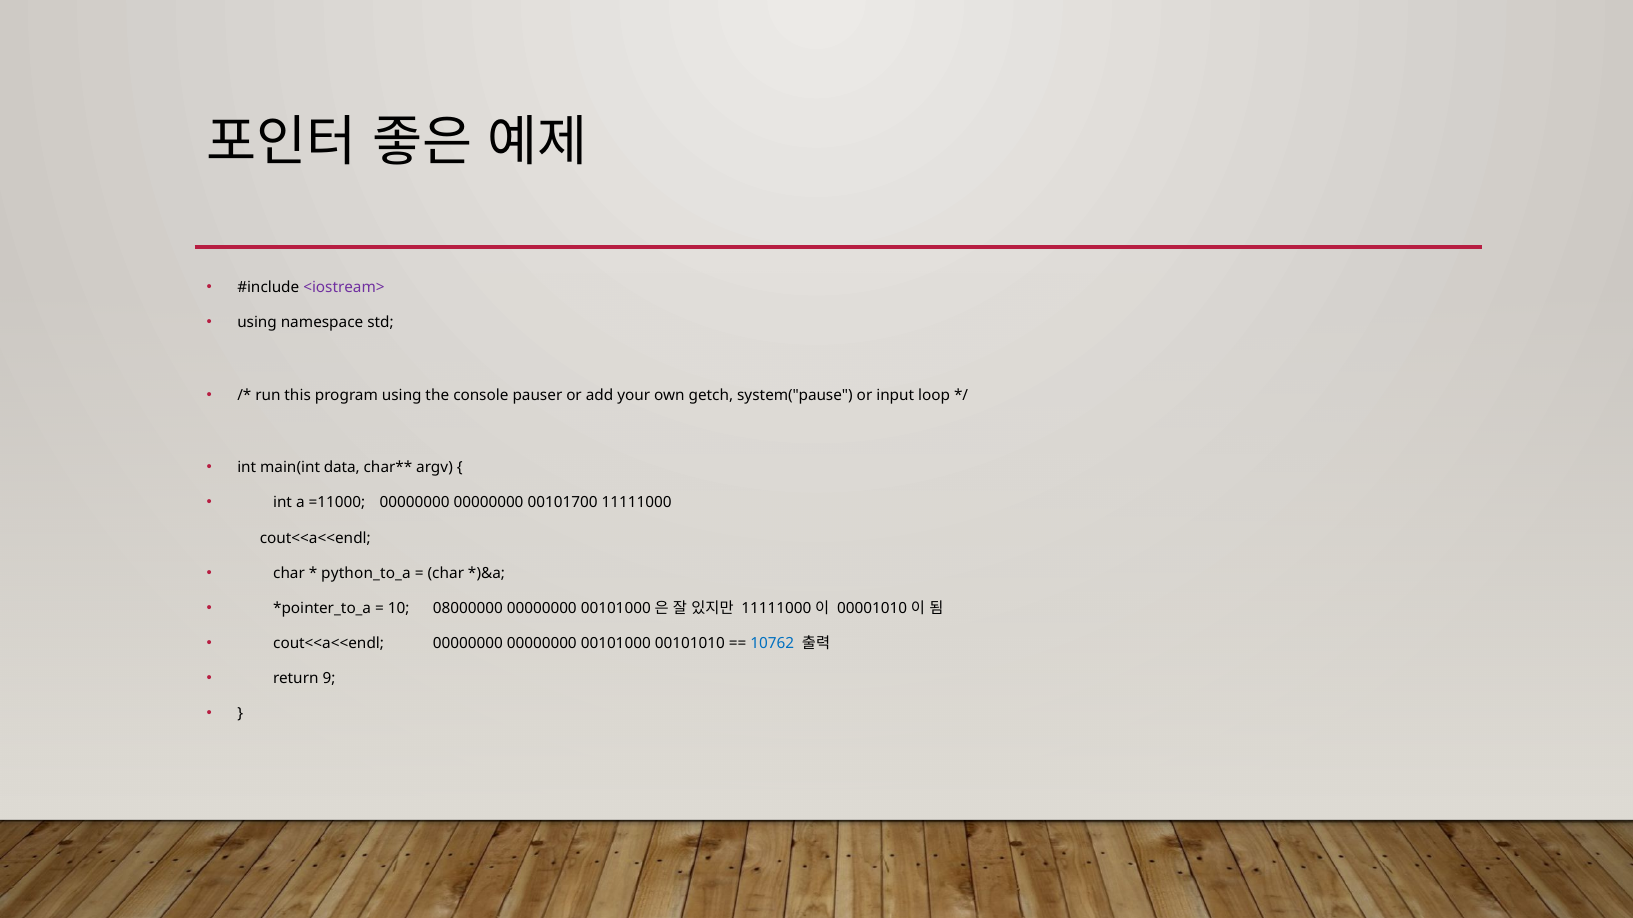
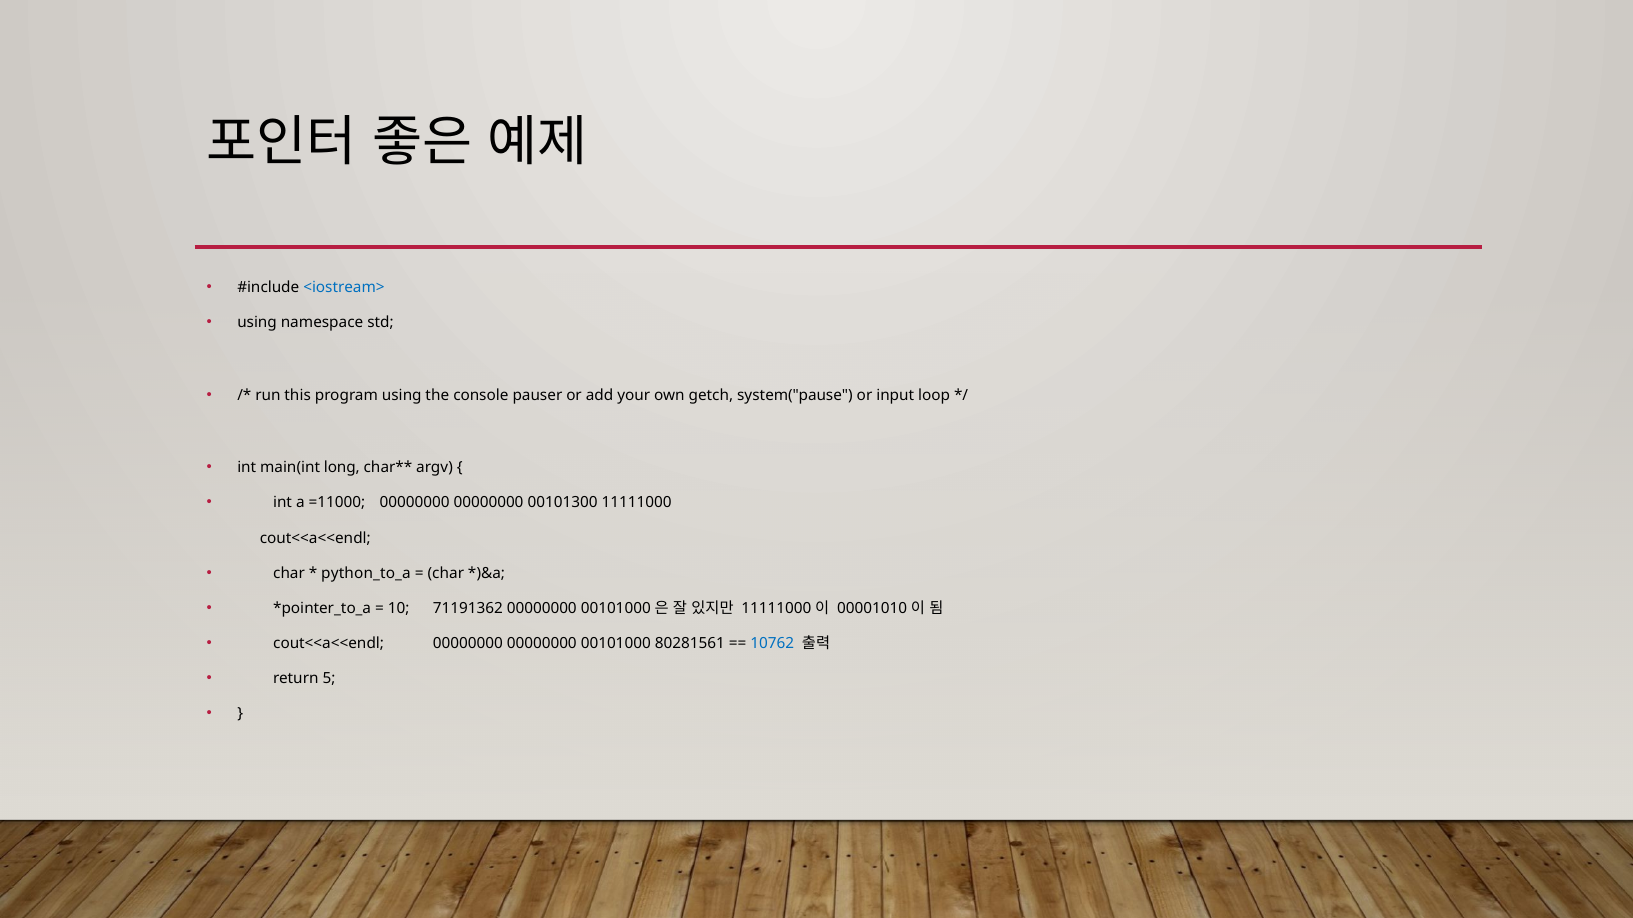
<iostream> colour: purple -> blue (344, 288)
data: data -> long (342, 468)
00101700: 00101700 -> 00101300 (563, 503)
08000000: 08000000 -> 71191362 (468, 609)
00101010: 00101010 -> 80281561 (690, 644)
9: 9 -> 5 (329, 679)
